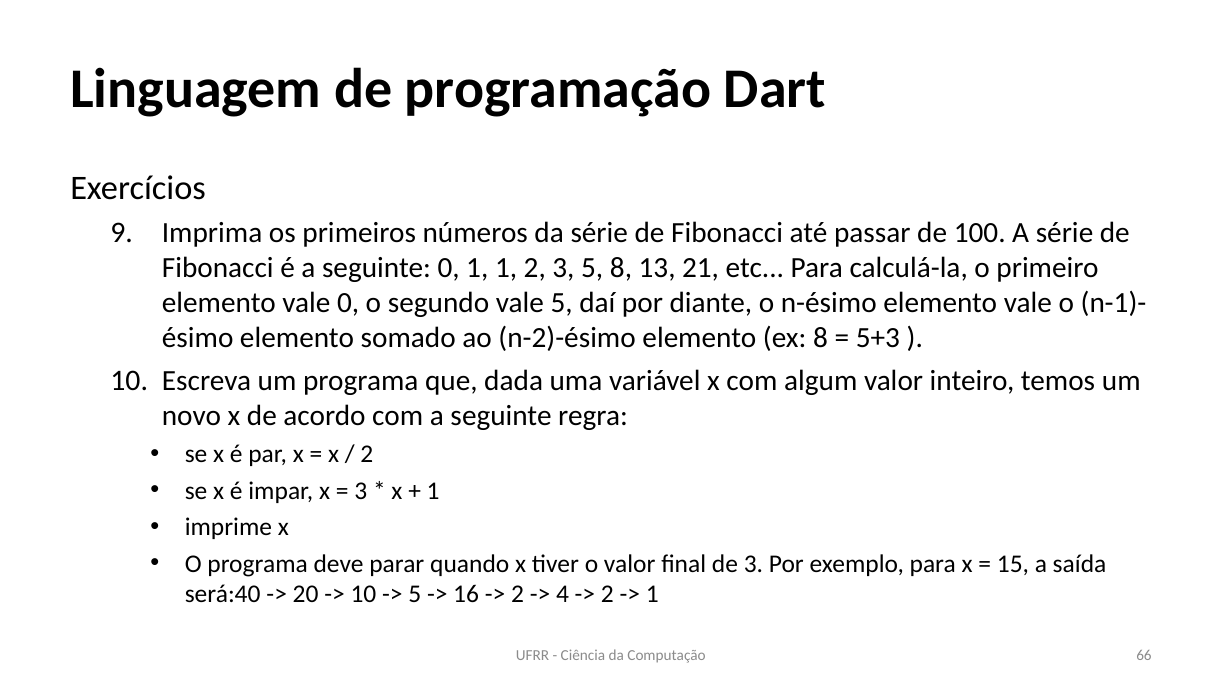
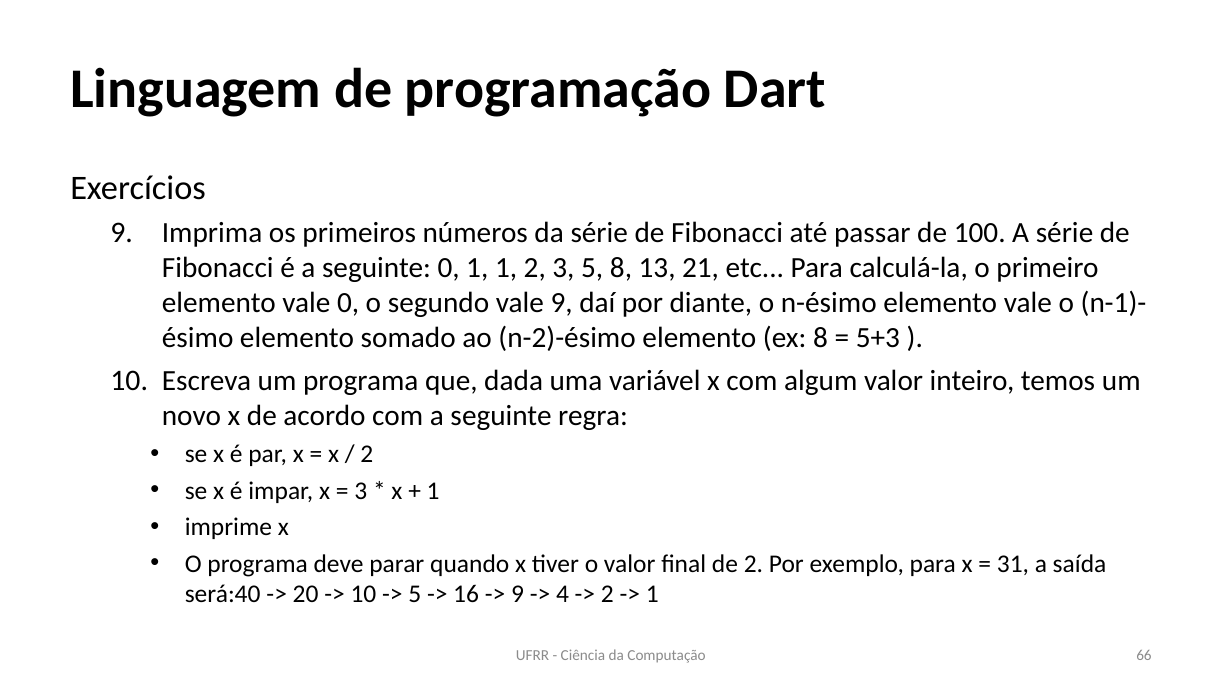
vale 5: 5 -> 9 (562, 303)
de 3: 3 -> 2 (753, 564)
15: 15 -> 31 (1013, 564)
2: 2 -> 9 (518, 595)
